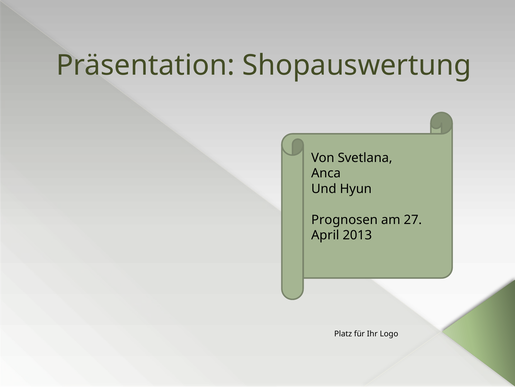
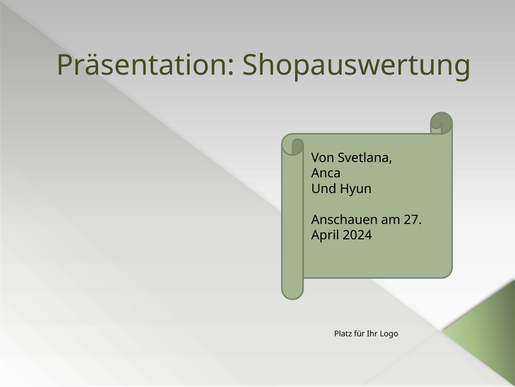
Prognosen: Prognosen -> Anschauen (345, 219)
2013: 2013 -> 2024 (357, 235)
